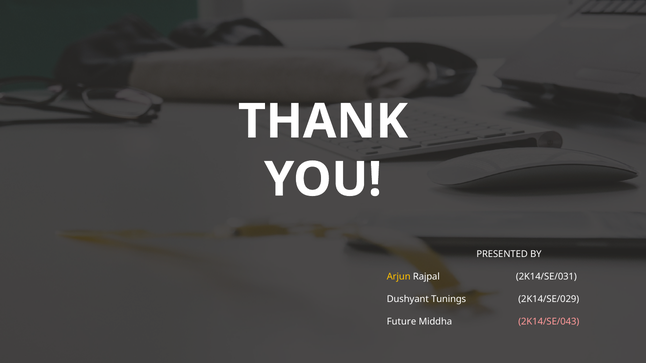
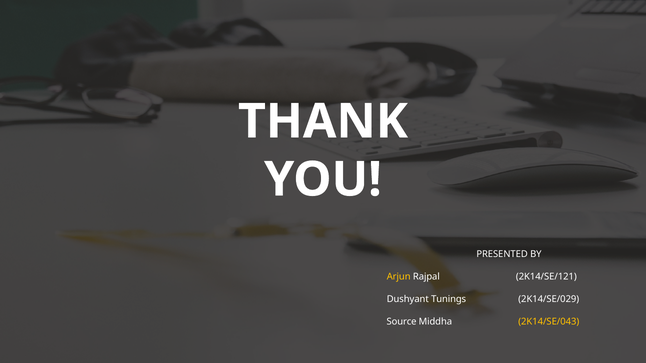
2K14/SE/031: 2K14/SE/031 -> 2K14/SE/121 (546, 277)
Future: Future -> Source (402, 322)
2K14/SE/043 colour: pink -> yellow (549, 322)
